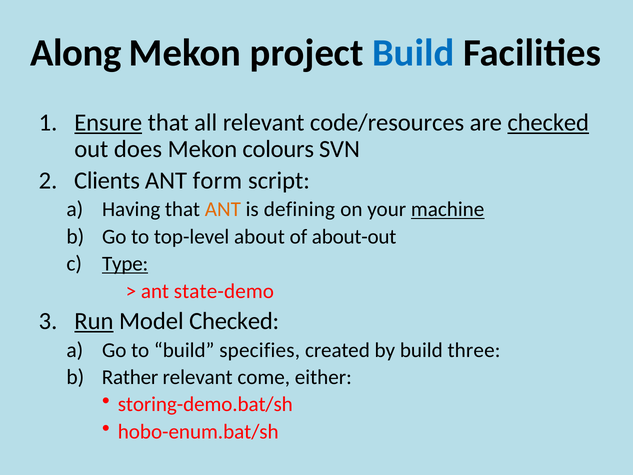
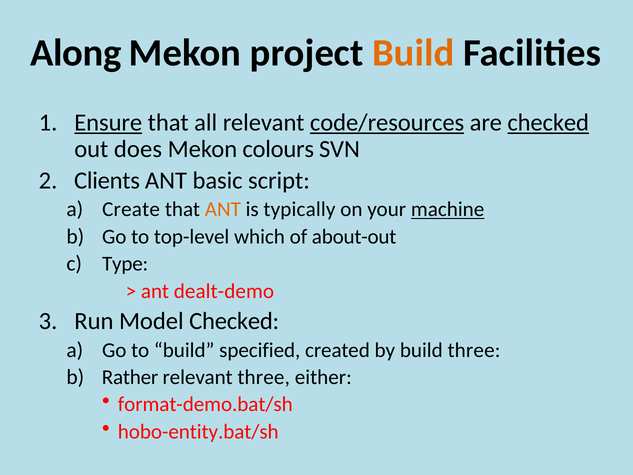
Build colour: blue -> orange (413, 53)
code/resources underline: none -> present (387, 122)
form: form -> basic (218, 181)
Having: Having -> Create (131, 209)
defining: defining -> typically (299, 209)
about: about -> which (259, 237)
Type underline: present -> none (125, 264)
state-demo: state-demo -> dealt-demo (224, 291)
Run underline: present -> none (94, 321)
specifies: specifies -> specified (260, 350)
relevant come: come -> three (264, 377)
storing-demo.bat/sh: storing-demo.bat/sh -> format-demo.bat/sh (205, 404)
hobo-enum.bat/sh: hobo-enum.bat/sh -> hobo-entity.bat/sh (198, 431)
